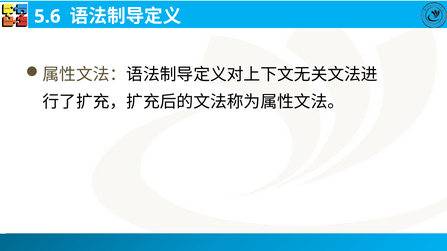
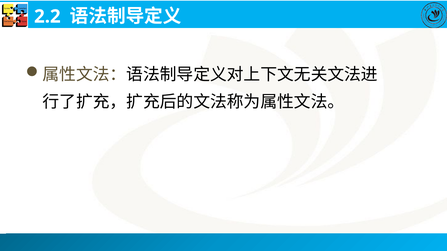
5.6: 5.6 -> 2.2 (47, 16)
